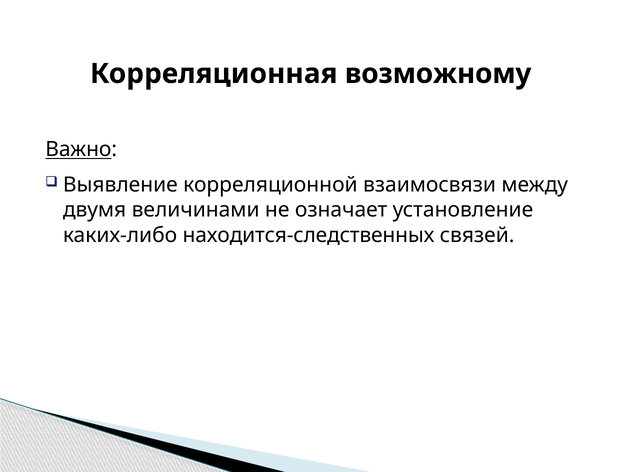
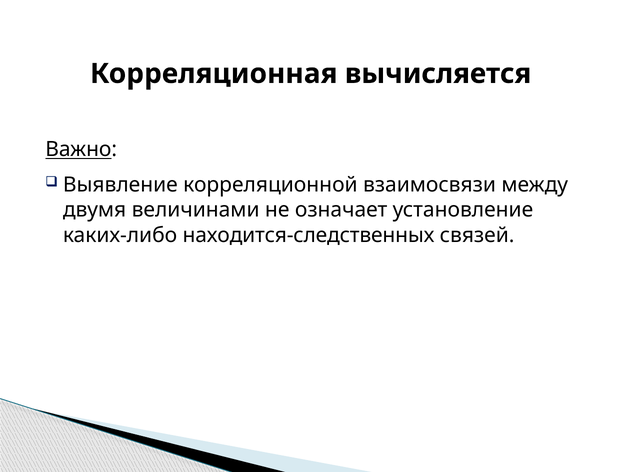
возможному: возможному -> вычисляется (438, 74)
